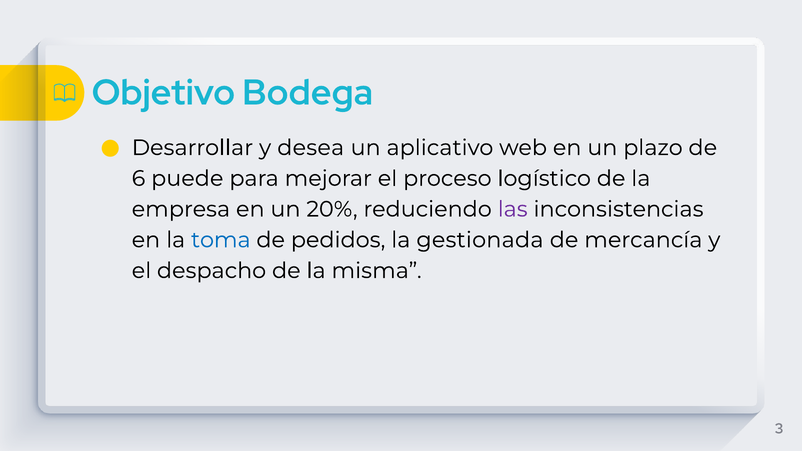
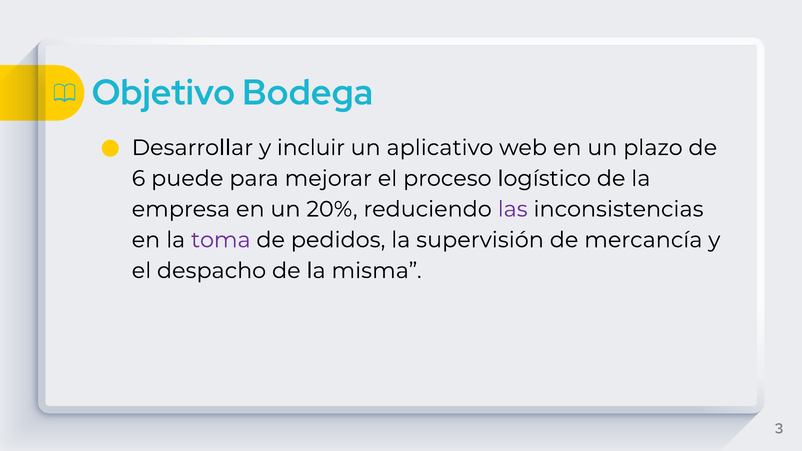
desea: desea -> incluir (311, 148)
toma colour: blue -> purple (221, 240)
gestionada: gestionada -> supervisión (480, 240)
